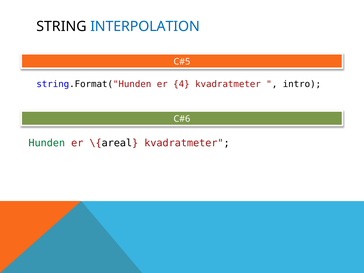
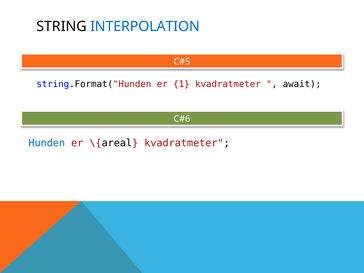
4: 4 -> 1 (181, 84)
intro: intro -> await (302, 84)
Hunden colour: green -> blue (47, 143)
